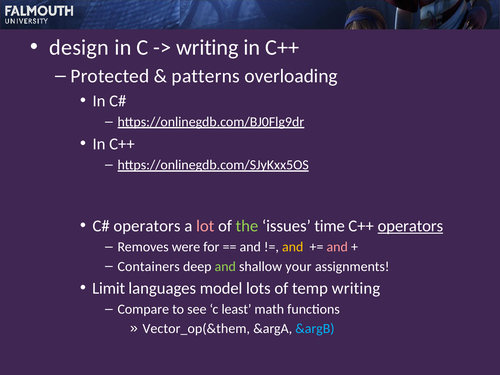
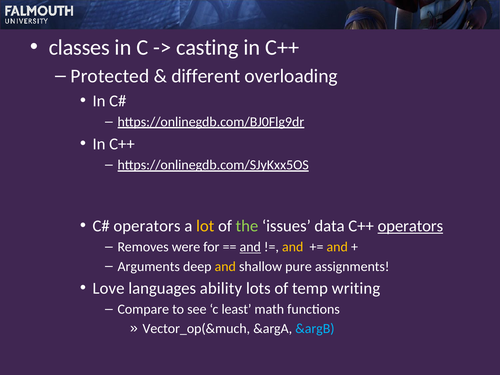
design: design -> classes (79, 47)
writing: writing -> casting (207, 47)
patterns: patterns -> different (206, 76)
lot colour: pink -> yellow (205, 226)
time: time -> data (330, 226)
and underline: none -> present (250, 247)
and colour: pink -> yellow (337, 247)
Containers: Containers -> Arguments (149, 266)
and colour: light green -> yellow (225, 266)
your: your -> pure (298, 266)
Limit: Limit -> Love (109, 288)
model: model -> ability (221, 288)
Vector_op(&them: Vector_op(&them -> Vector_op(&much (196, 329)
